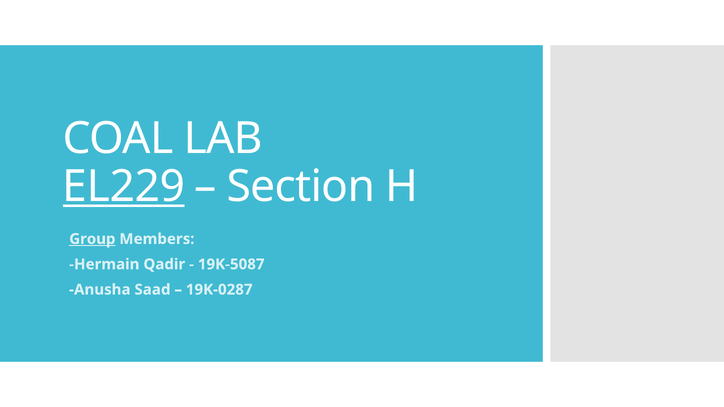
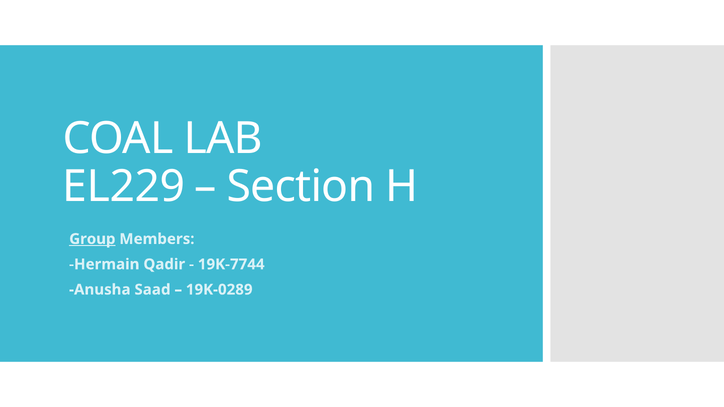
EL229 underline: present -> none (124, 187)
19K-5087: 19K-5087 -> 19K-7744 (231, 264)
19K-0287: 19K-0287 -> 19K-0289 (219, 290)
